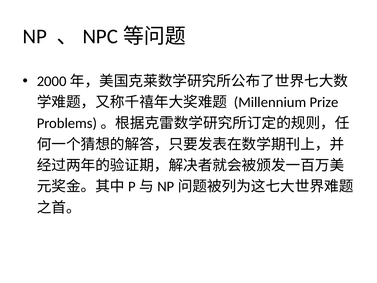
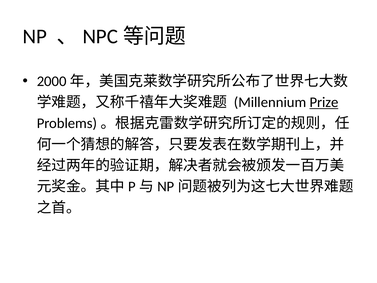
Prize underline: none -> present (324, 102)
